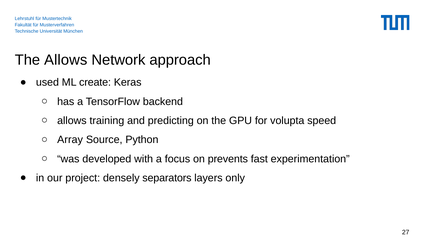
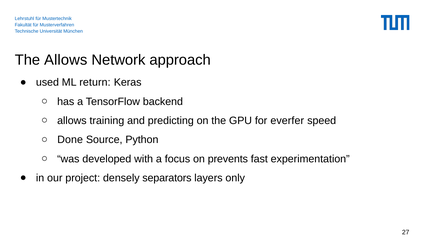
create: create -> return (95, 82)
volupta: volupta -> everfer (287, 120)
Array: Array -> Done (70, 140)
